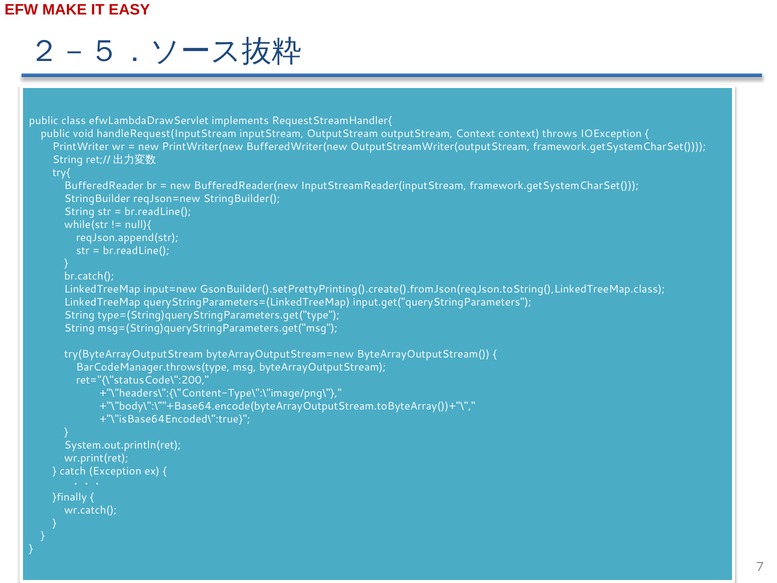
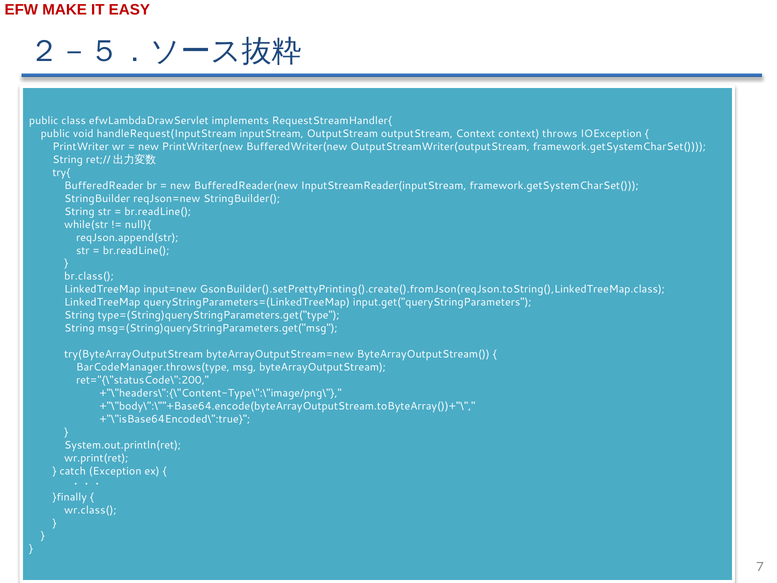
br.catch(: br.catch( -> br.class( (89, 276)
wr.catch(: wr.catch( -> wr.class( (90, 510)
